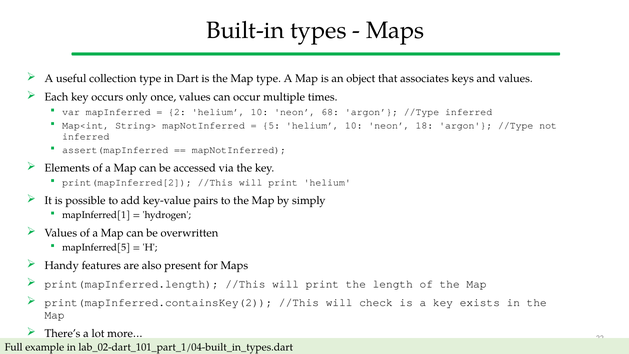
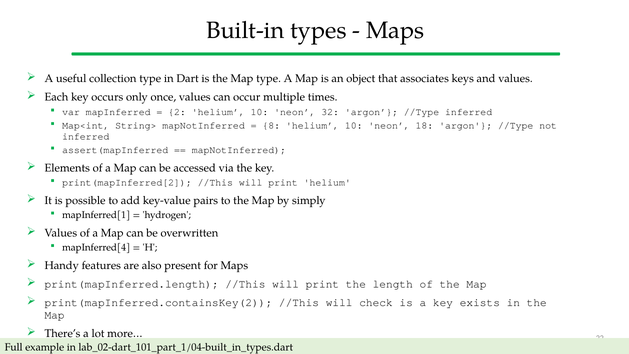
68: 68 -> 32 (330, 112)
5: 5 -> 8 (271, 126)
mapInferred[5: mapInferred[5 -> mapInferred[4 (96, 248)
